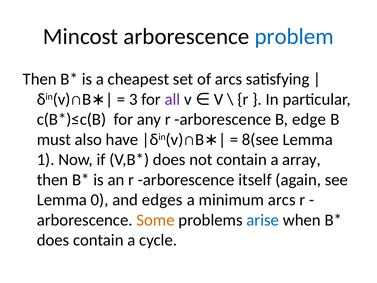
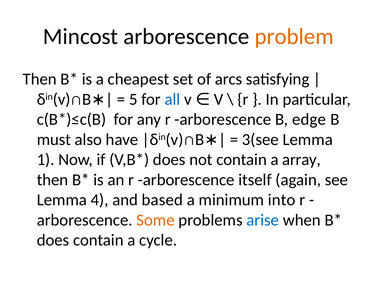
problem colour: blue -> orange (294, 36)
3: 3 -> 5 (133, 99)
all colour: purple -> blue (172, 99)
8(see: 8(see -> 3(see (260, 139)
0: 0 -> 4 (100, 200)
edges: edges -> based (162, 200)
minimum arcs: arcs -> into (282, 200)
